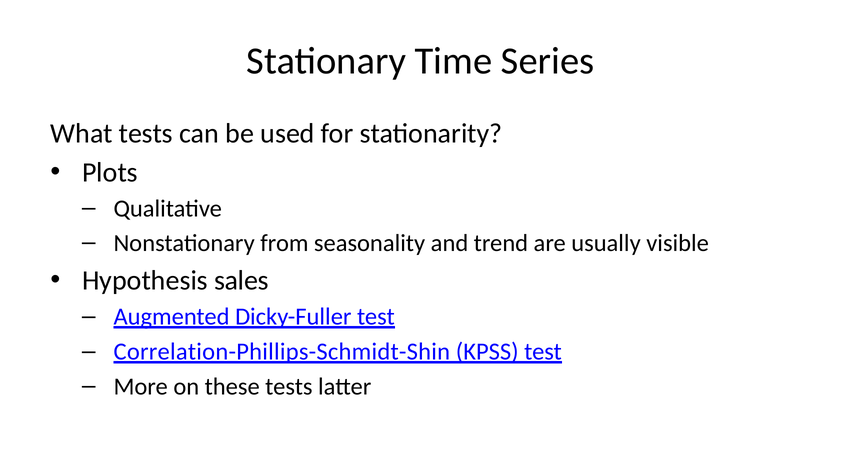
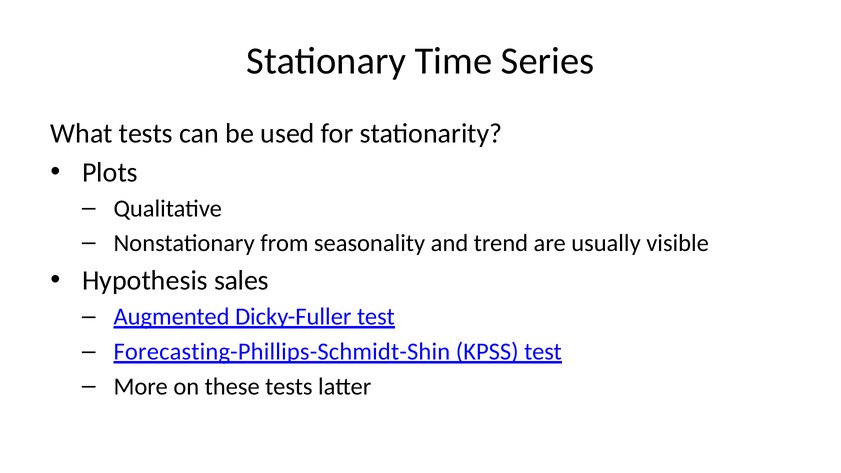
Correlation-Phillips-Schmidt-Shin: Correlation-Phillips-Schmidt-Shin -> Forecasting-Phillips-Schmidt-Shin (282, 352)
